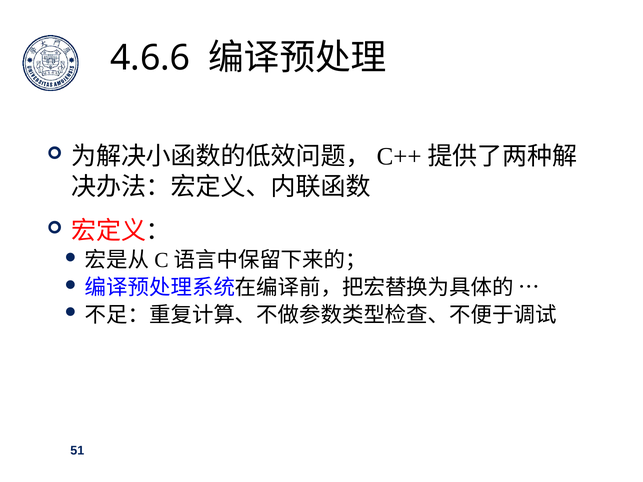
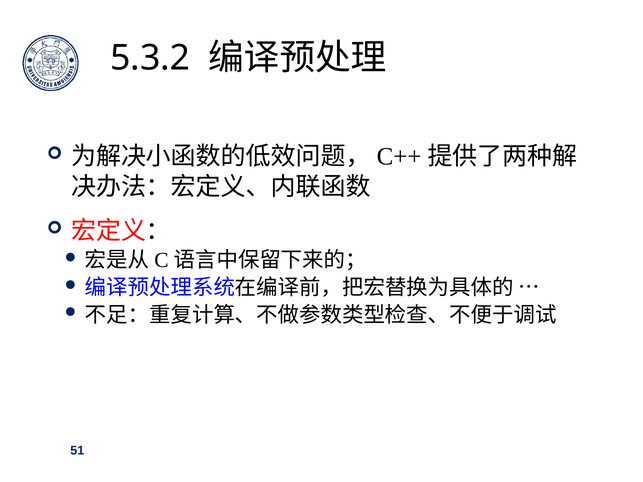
4.6.6: 4.6.6 -> 5.3.2 (150, 58)
